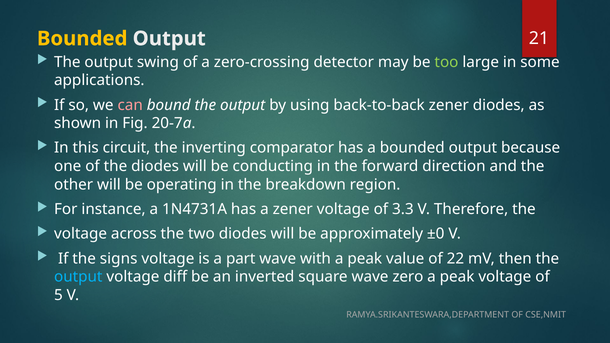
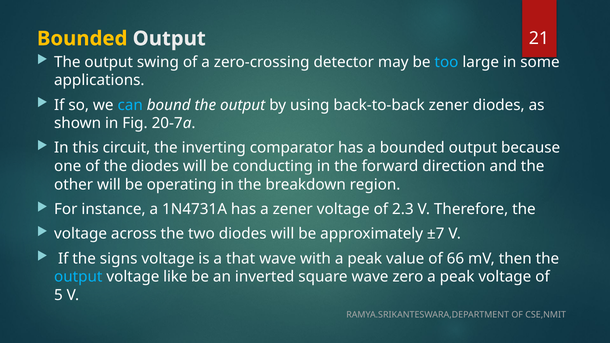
too colour: light green -> light blue (446, 62)
can colour: pink -> light blue (130, 105)
3.3: 3.3 -> 2.3 (403, 209)
±0: ±0 -> ±7 (436, 234)
part: part -> that (241, 259)
22: 22 -> 66 (455, 259)
diff: diff -> like (175, 277)
